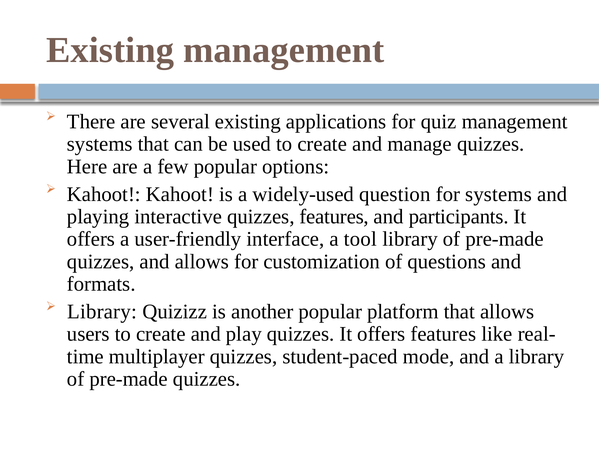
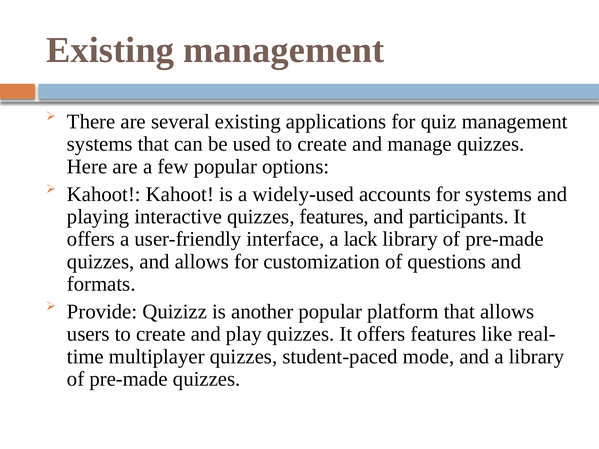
question: question -> accounts (395, 194)
tool: tool -> lack (361, 239)
Library: Library -> Provide (102, 312)
